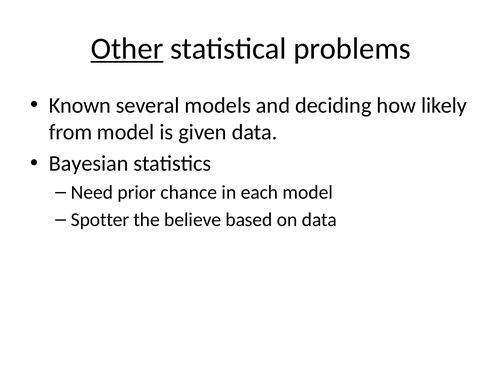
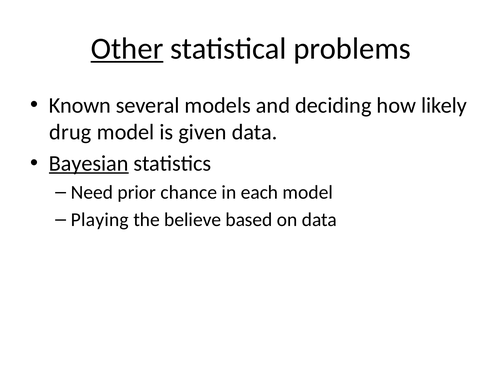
from: from -> drug (70, 132)
Bayesian underline: none -> present (89, 163)
Spotter: Spotter -> Playing (100, 220)
